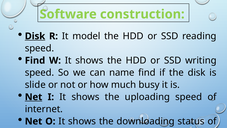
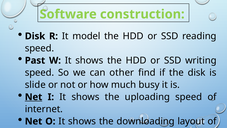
Disk underline: present -> none (35, 36)
Find: Find -> Past (35, 60)
name: name -> other (122, 72)
status: status -> layout (191, 121)
